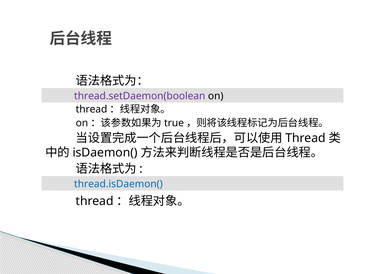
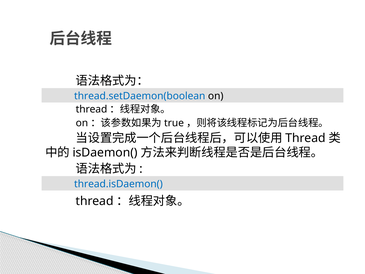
thread.setDaemon(boolean colour: purple -> blue (140, 96)
